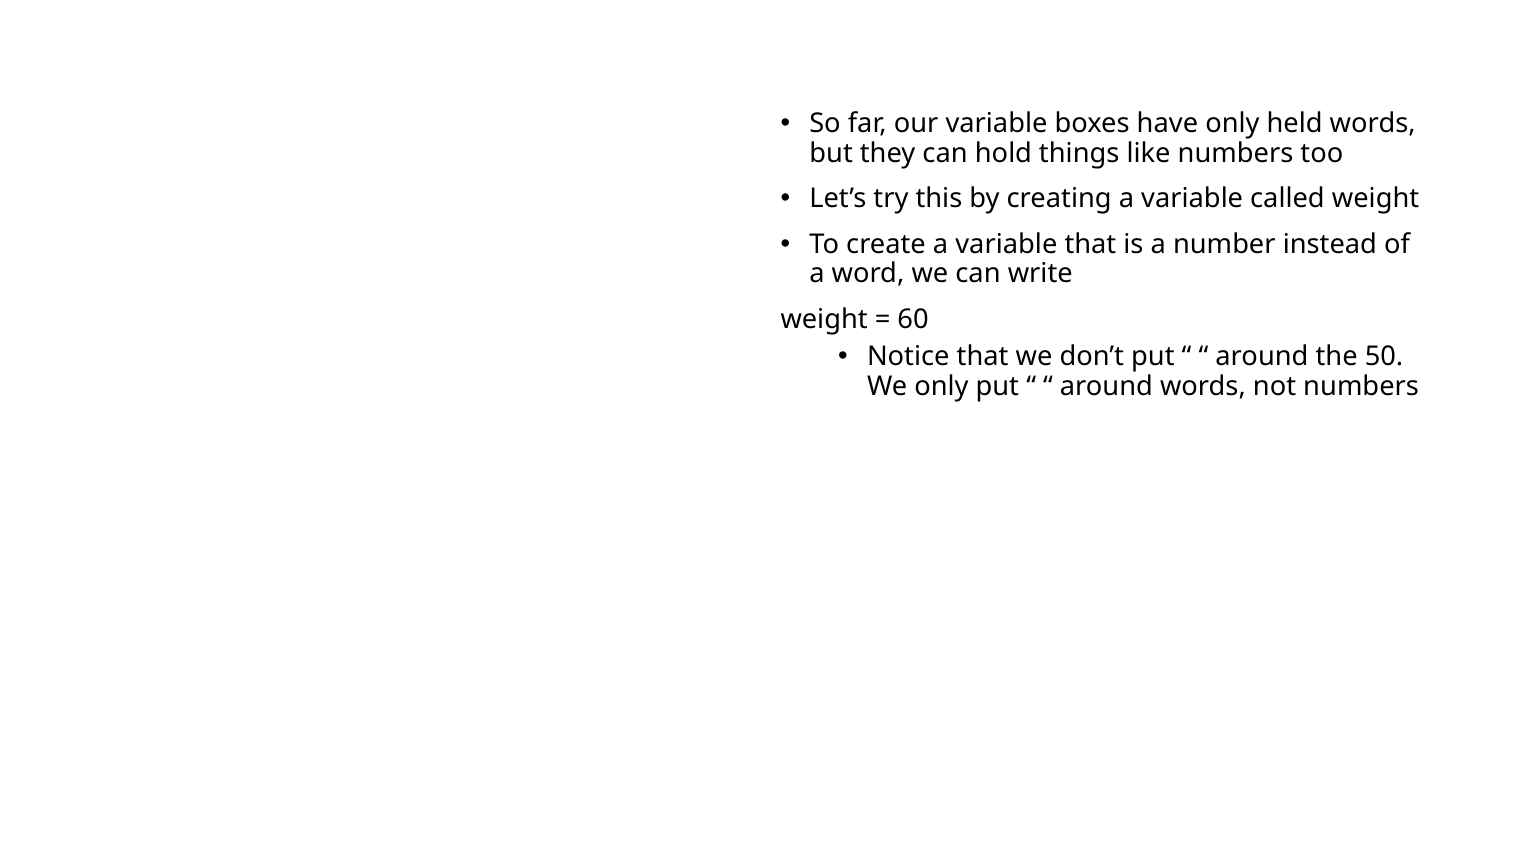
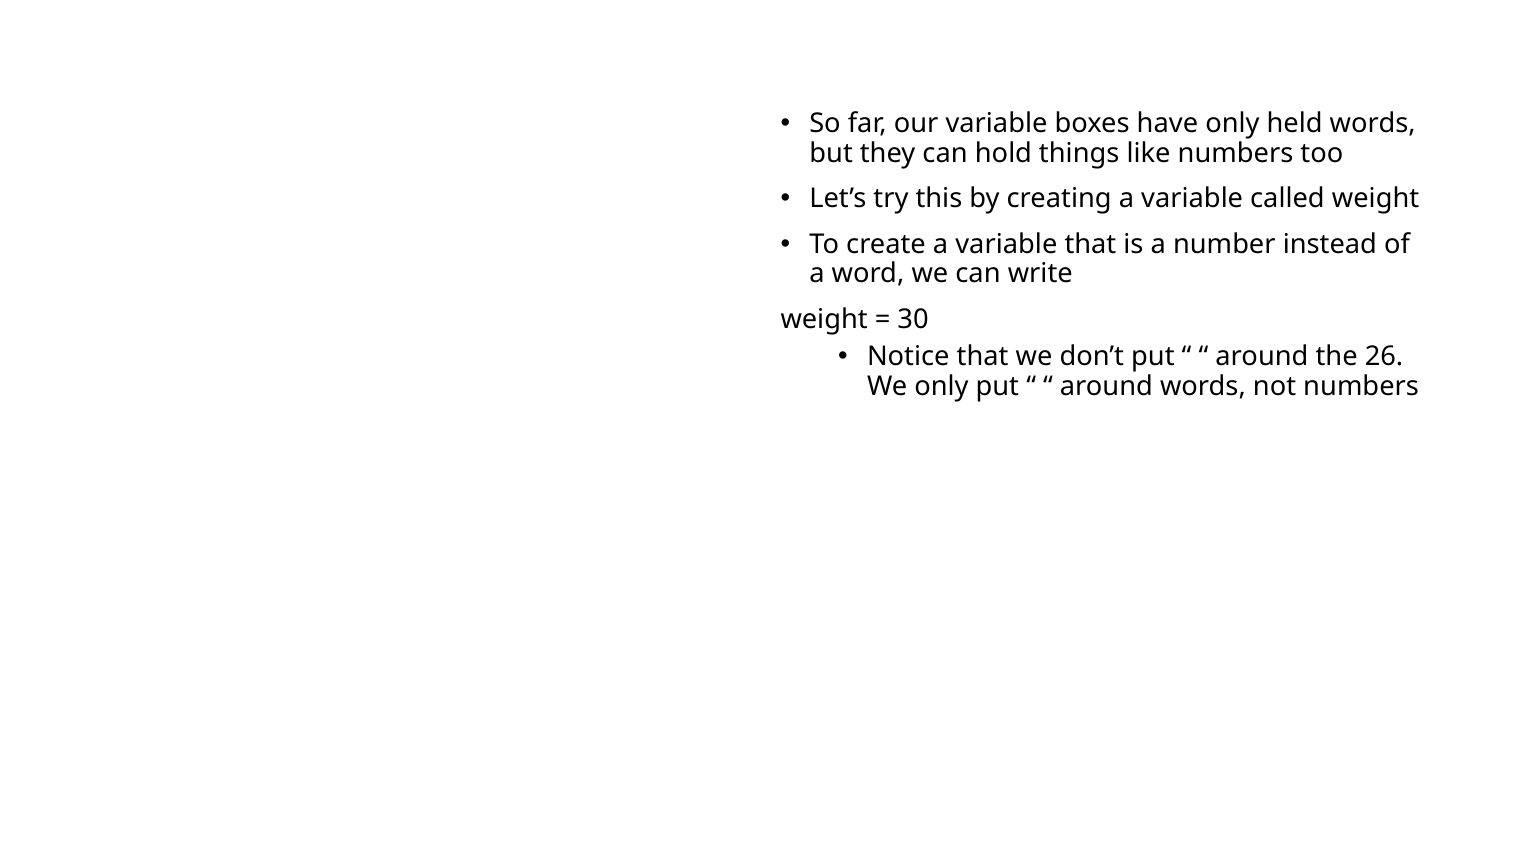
60: 60 -> 30 (913, 319)
50: 50 -> 26 (1384, 357)
